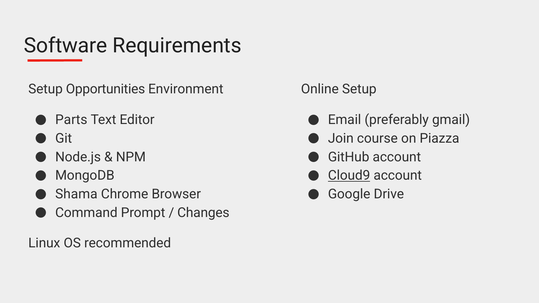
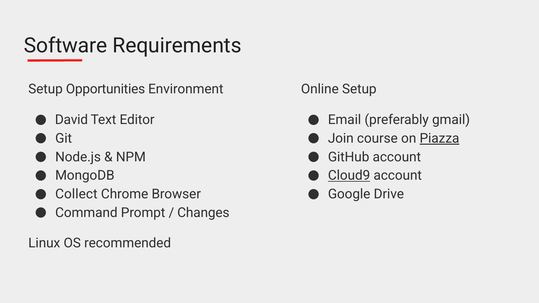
Parts: Parts -> David (71, 120)
Piazza underline: none -> present (439, 138)
Shama: Shama -> Collect (76, 194)
